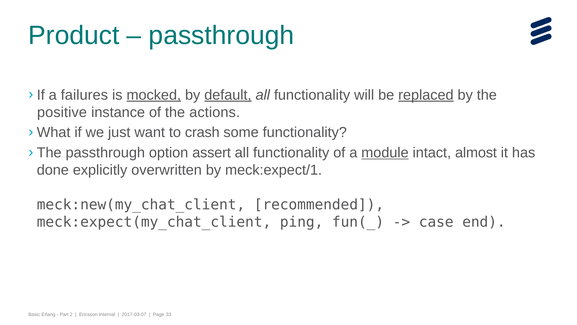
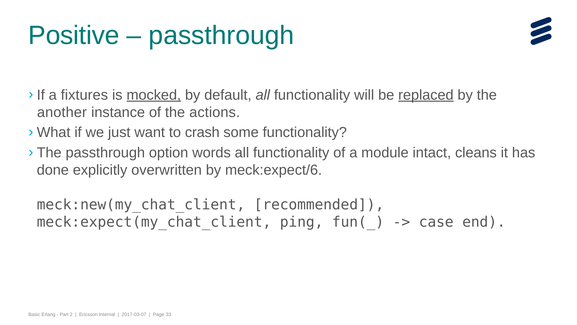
Product: Product -> Positive (74, 35)
failures: failures -> fixtures (84, 95)
default underline: present -> none (228, 95)
positive: positive -> another (62, 112)
assert: assert -> words (211, 153)
module underline: present -> none (385, 153)
almost: almost -> cleans (476, 153)
meck:expect/1: meck:expect/1 -> meck:expect/6 (274, 170)
